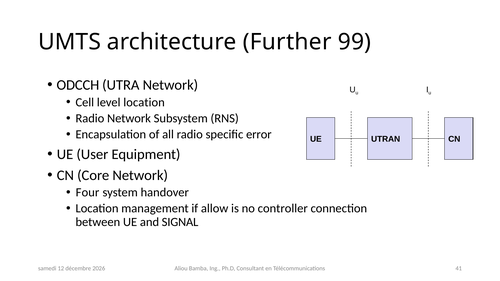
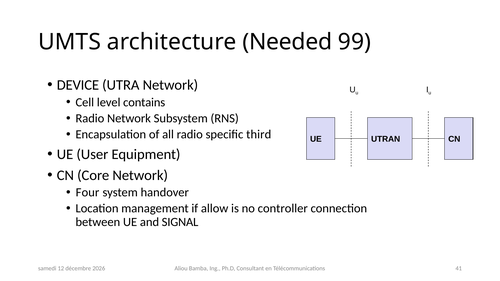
Further: Further -> Needed (287, 42)
ODCCH: ODCCH -> DEVICE (78, 85)
level location: location -> contains (144, 102)
error: error -> third (259, 135)
